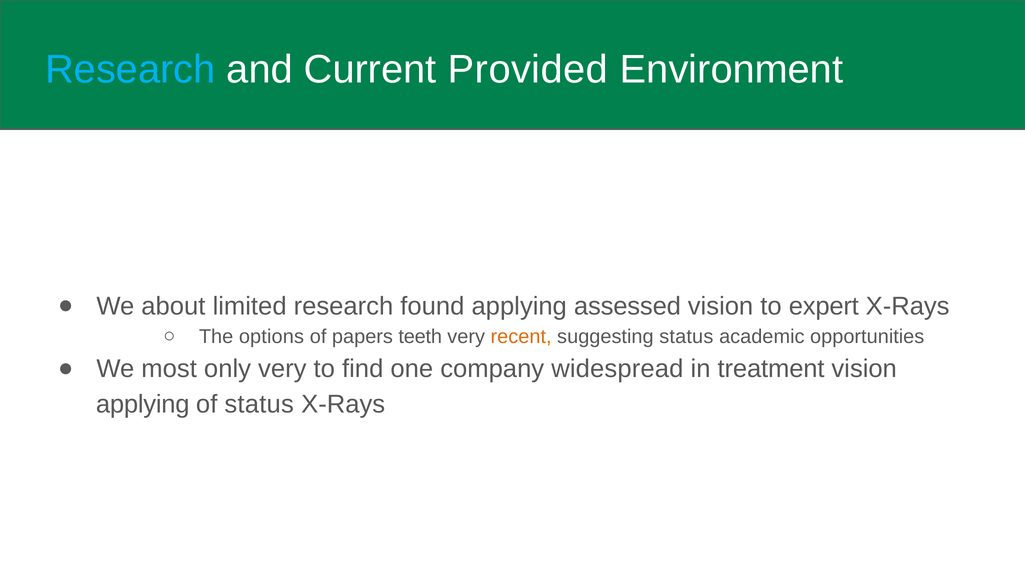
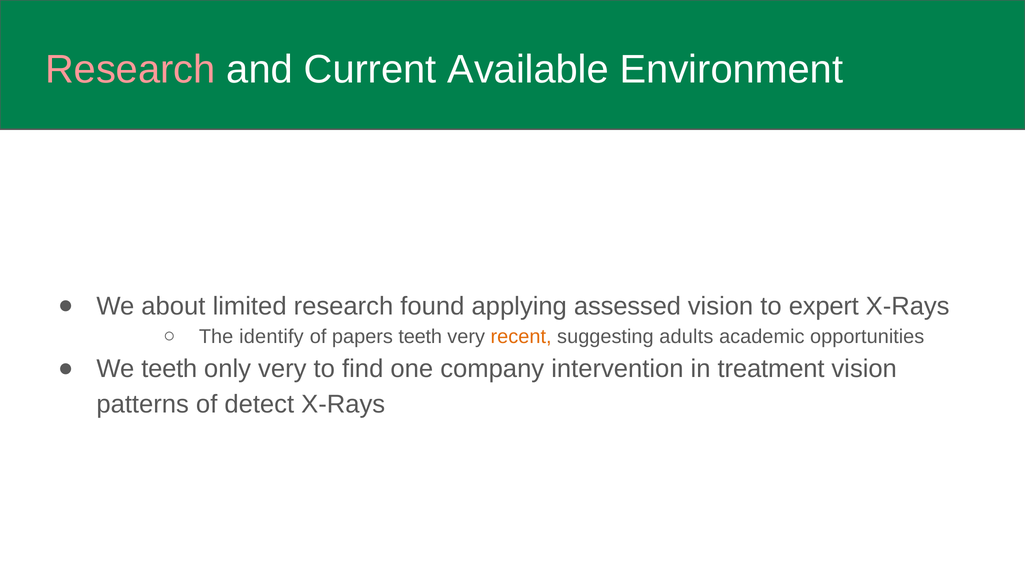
Research colour: light blue -> pink (130, 69)
Provided: Provided -> Available (528, 69)
options: options -> identify (271, 336)
suggesting status: status -> adults (686, 336)
We most: most -> teeth (169, 369)
widespread: widespread -> intervention (617, 369)
applying: applying -> patterns (143, 404)
of status: status -> detect (259, 404)
